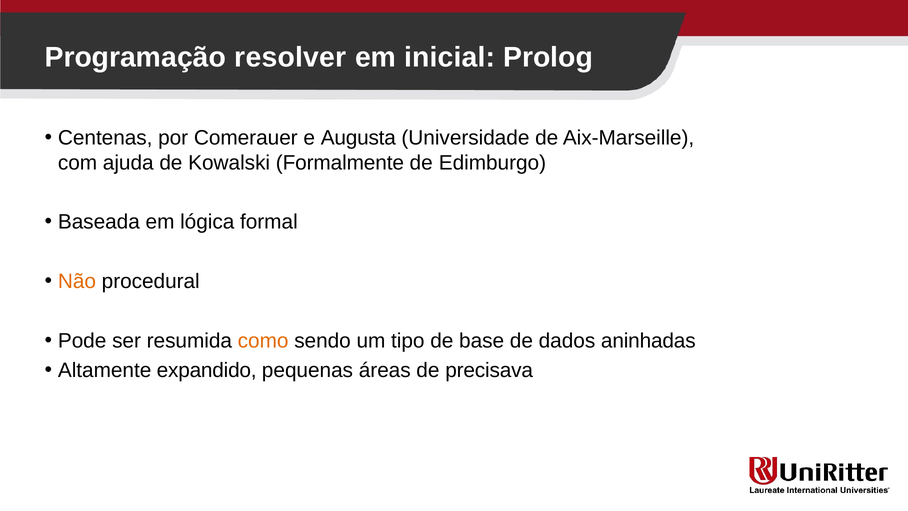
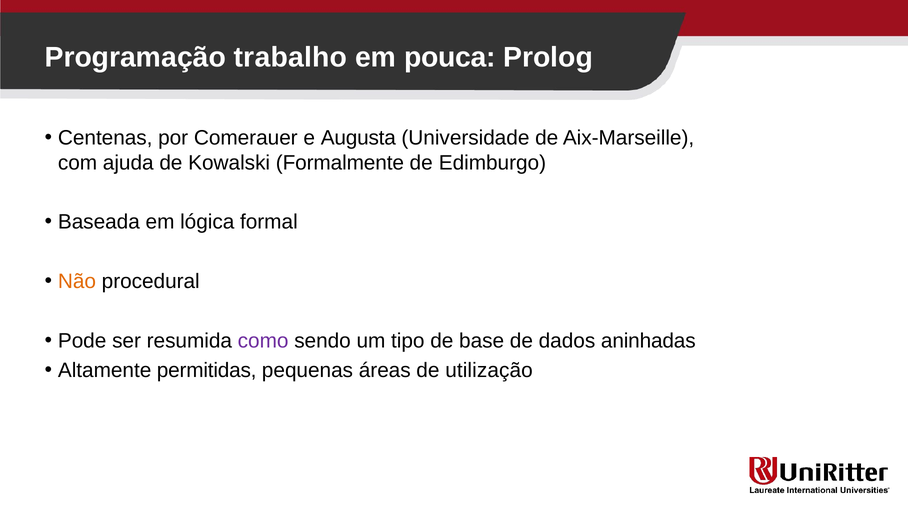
resolver: resolver -> trabalho (290, 57)
inicial: inicial -> pouca (450, 57)
como colour: orange -> purple (263, 341)
expandido: expandido -> permitidas (207, 370)
precisava: precisava -> utilização (489, 370)
